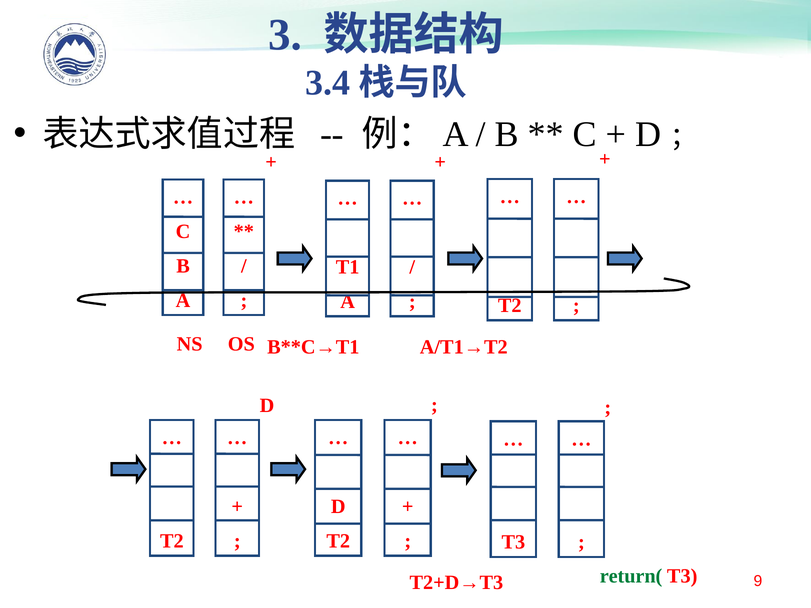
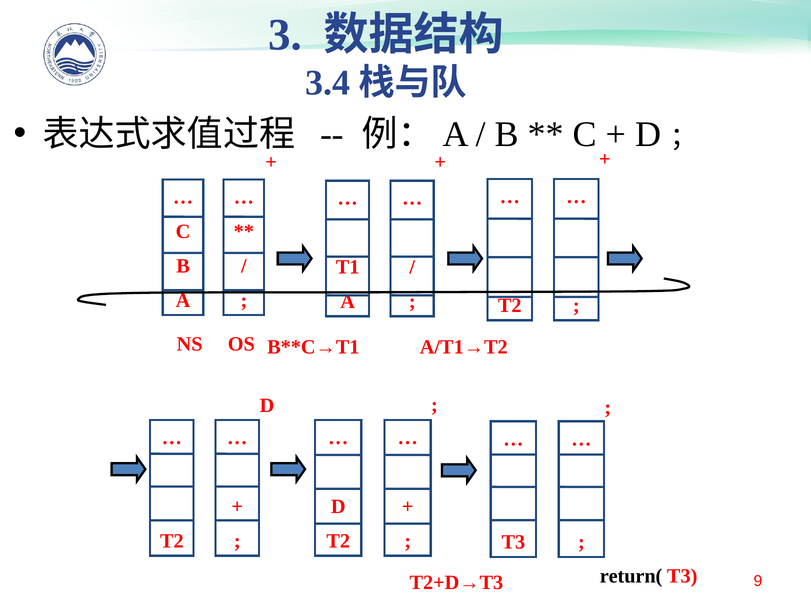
return( colour: green -> black (631, 577)
